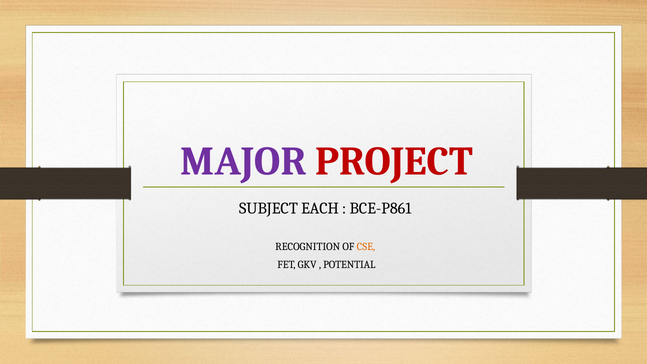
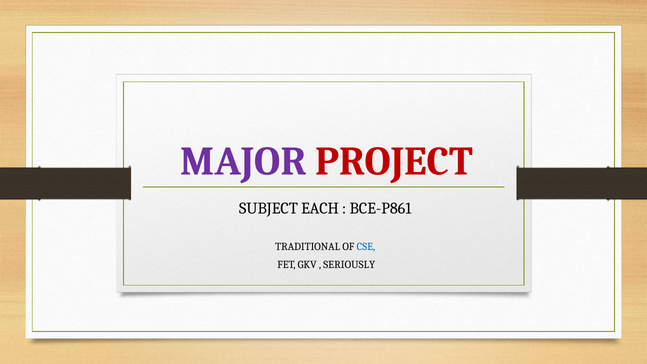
RECOGNITION: RECOGNITION -> TRADITIONAL (308, 246)
CSE colour: orange -> blue (366, 246)
POTENTIAL: POTENTIAL -> SERIOUSLY (349, 265)
